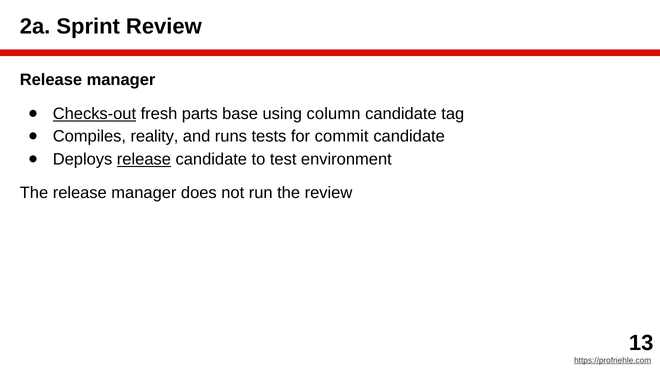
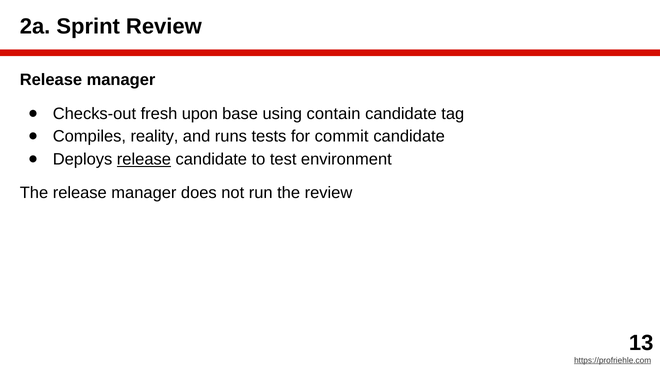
Checks-out underline: present -> none (94, 114)
parts: parts -> upon (200, 114)
column: column -> contain (334, 114)
